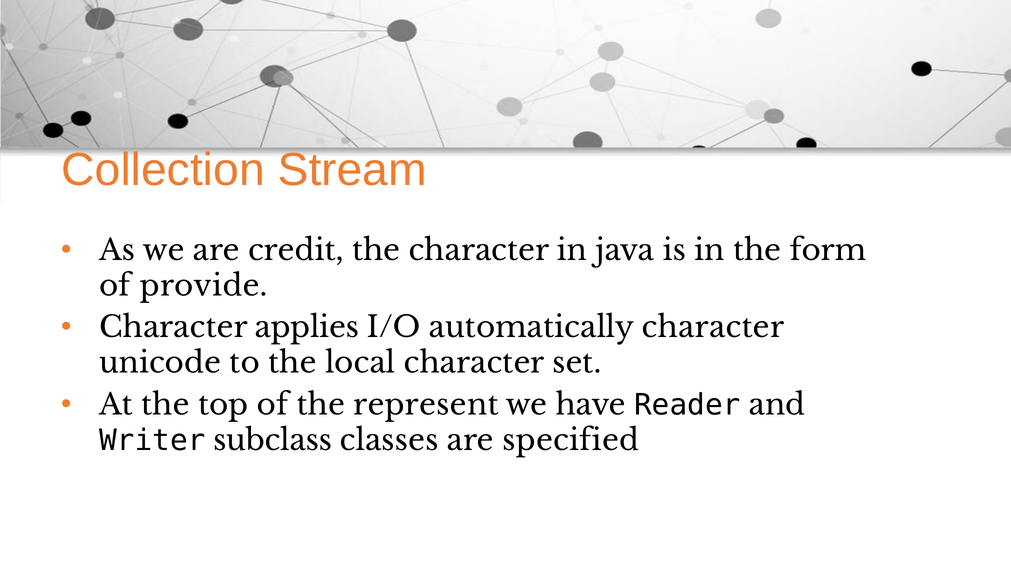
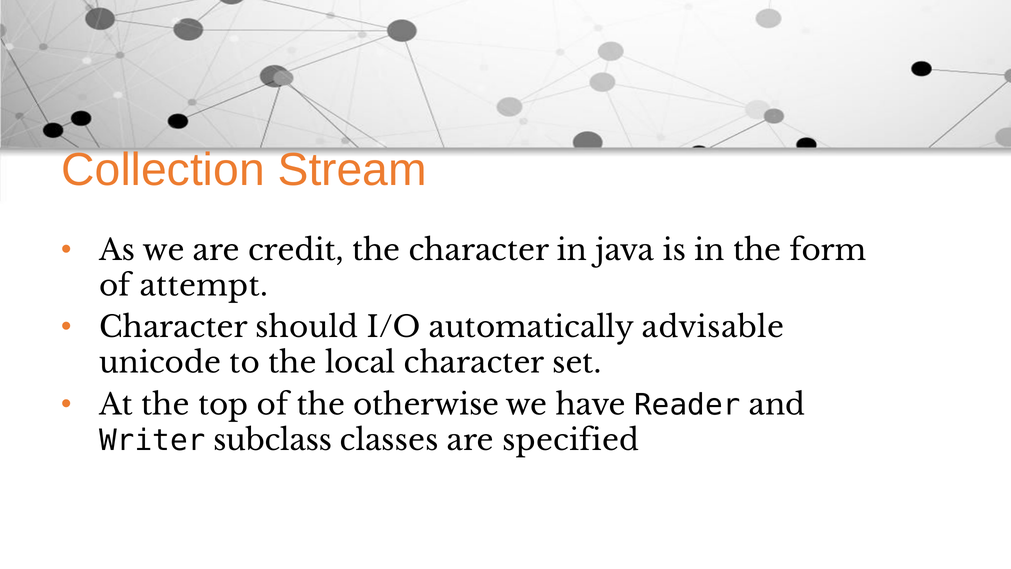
provide: provide -> attempt (204, 286)
applies: applies -> should (307, 328)
automatically character: character -> advisable (713, 328)
represent: represent -> otherwise (426, 405)
